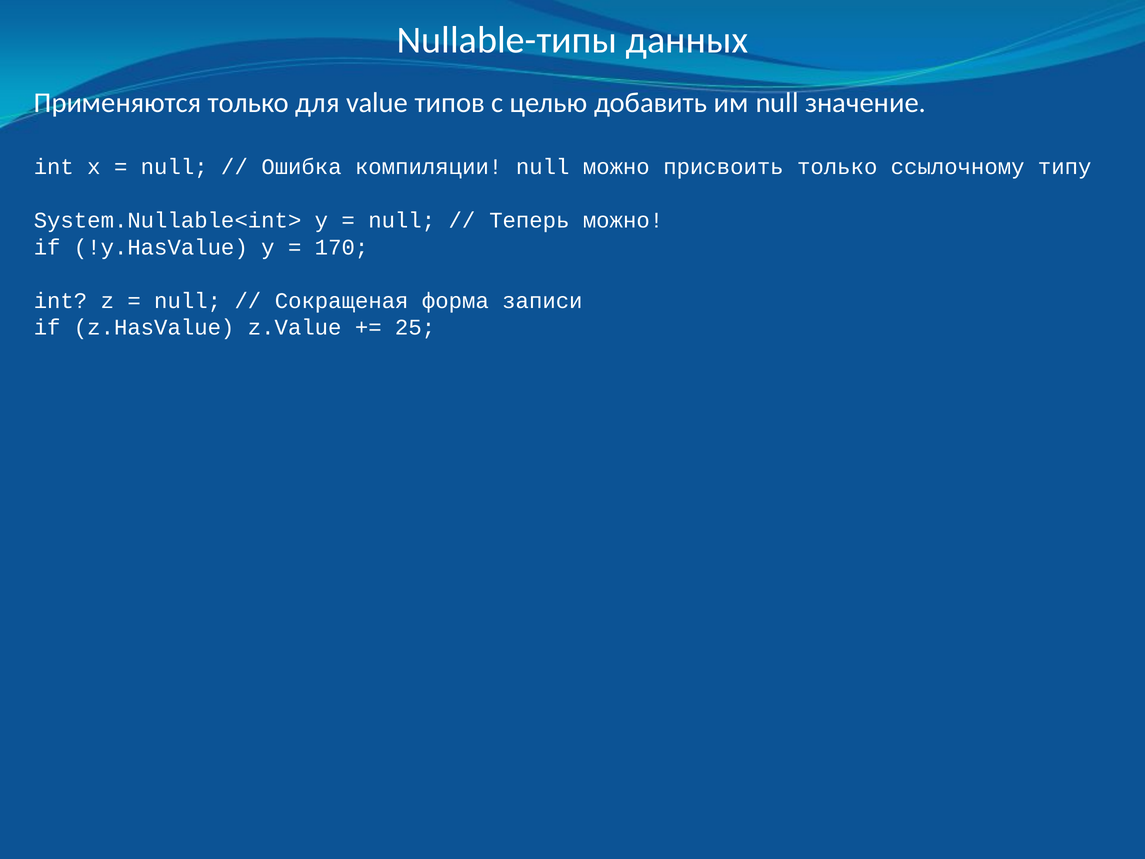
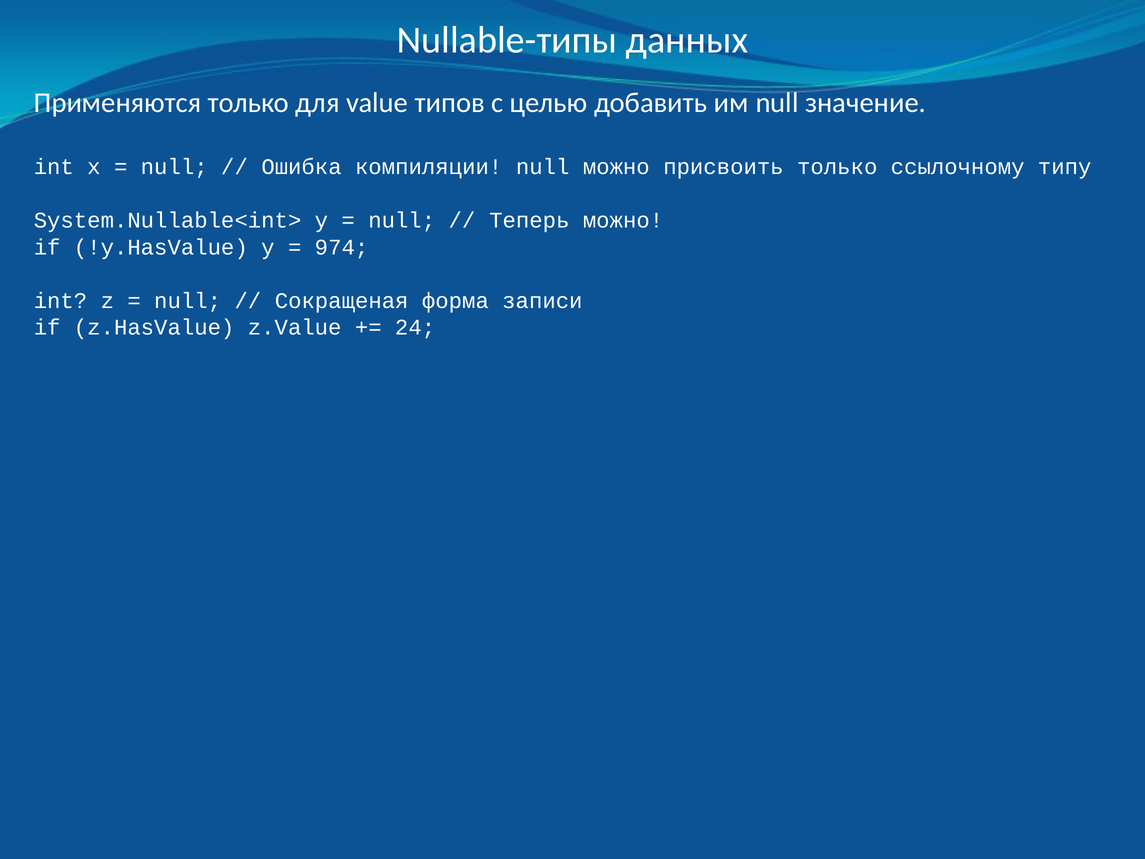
170: 170 -> 974 (342, 247)
25: 25 -> 24 (415, 327)
